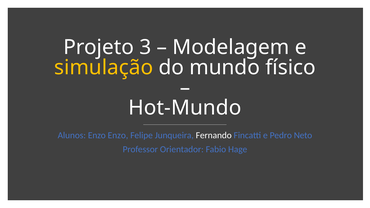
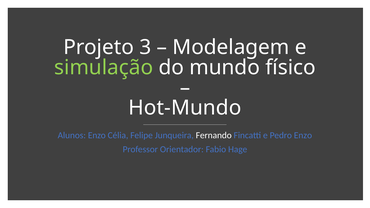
simulação colour: yellow -> light green (104, 67)
Enzo Enzo: Enzo -> Célia (118, 135)
Pedro Neto: Neto -> Enzo (303, 135)
